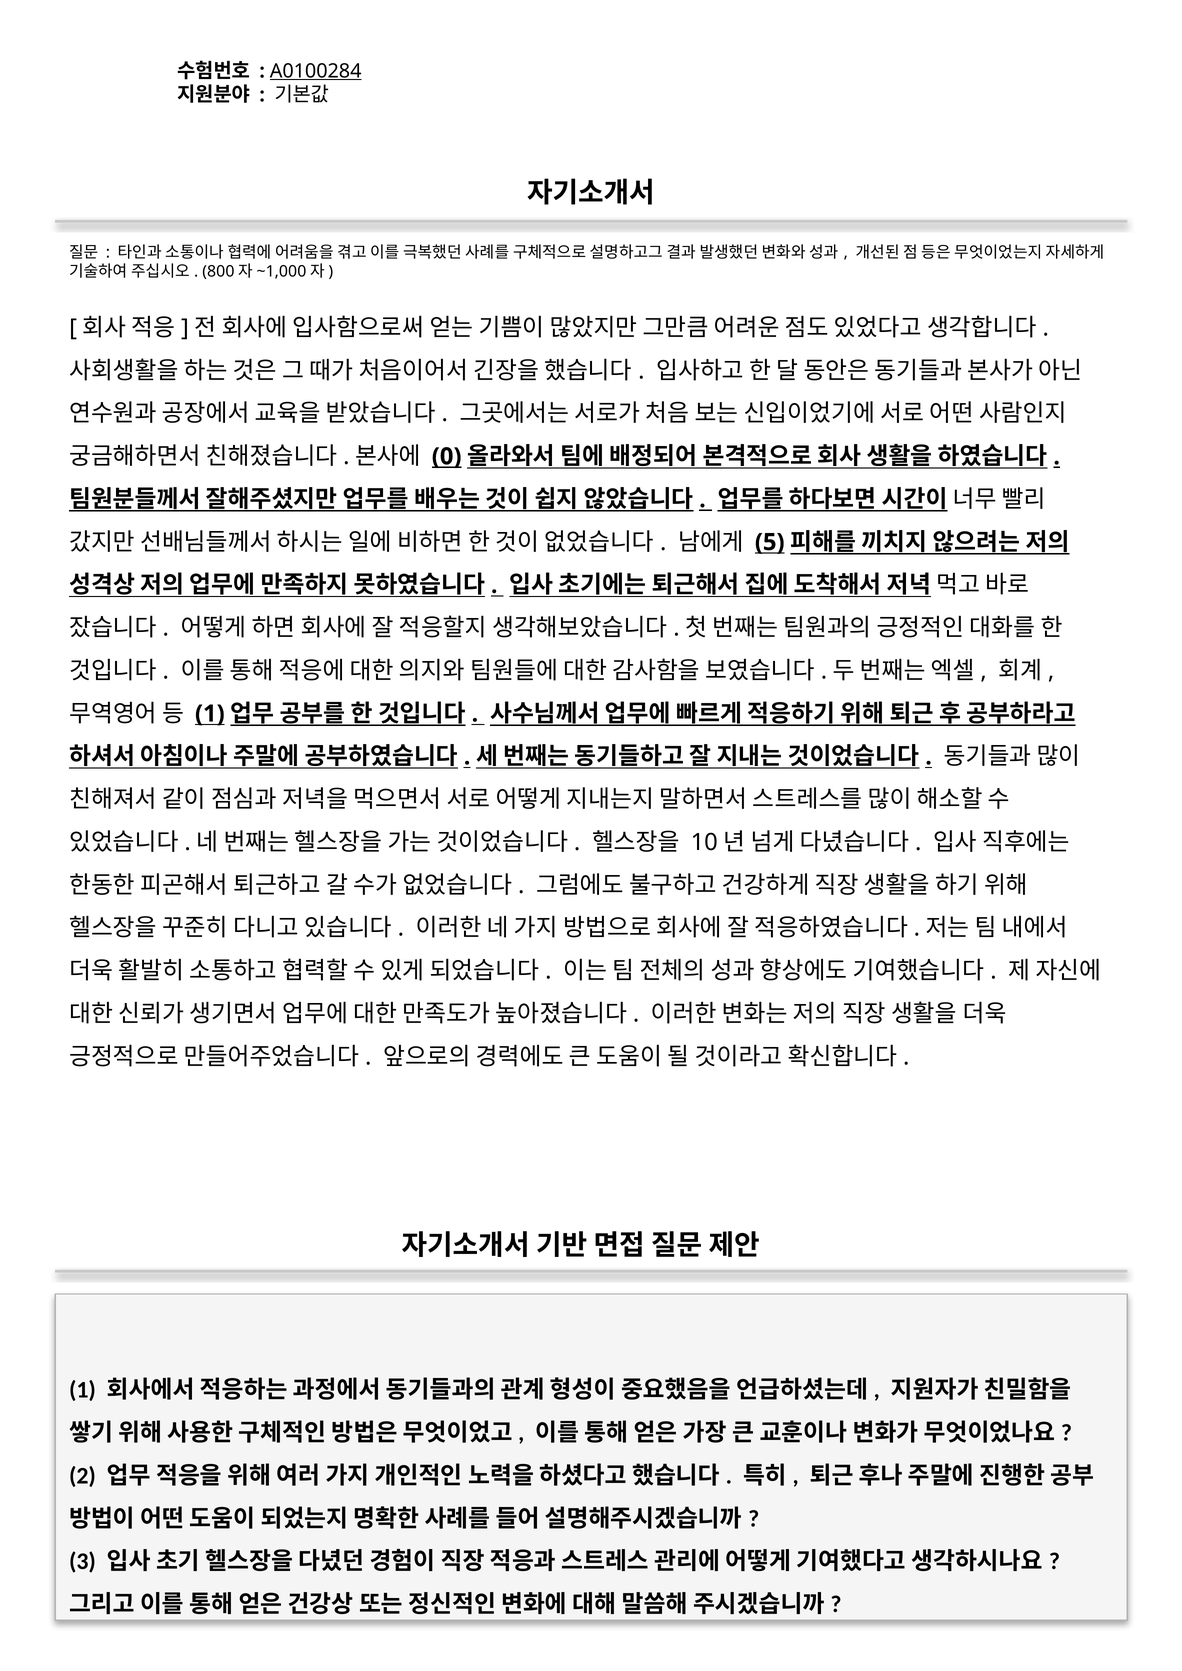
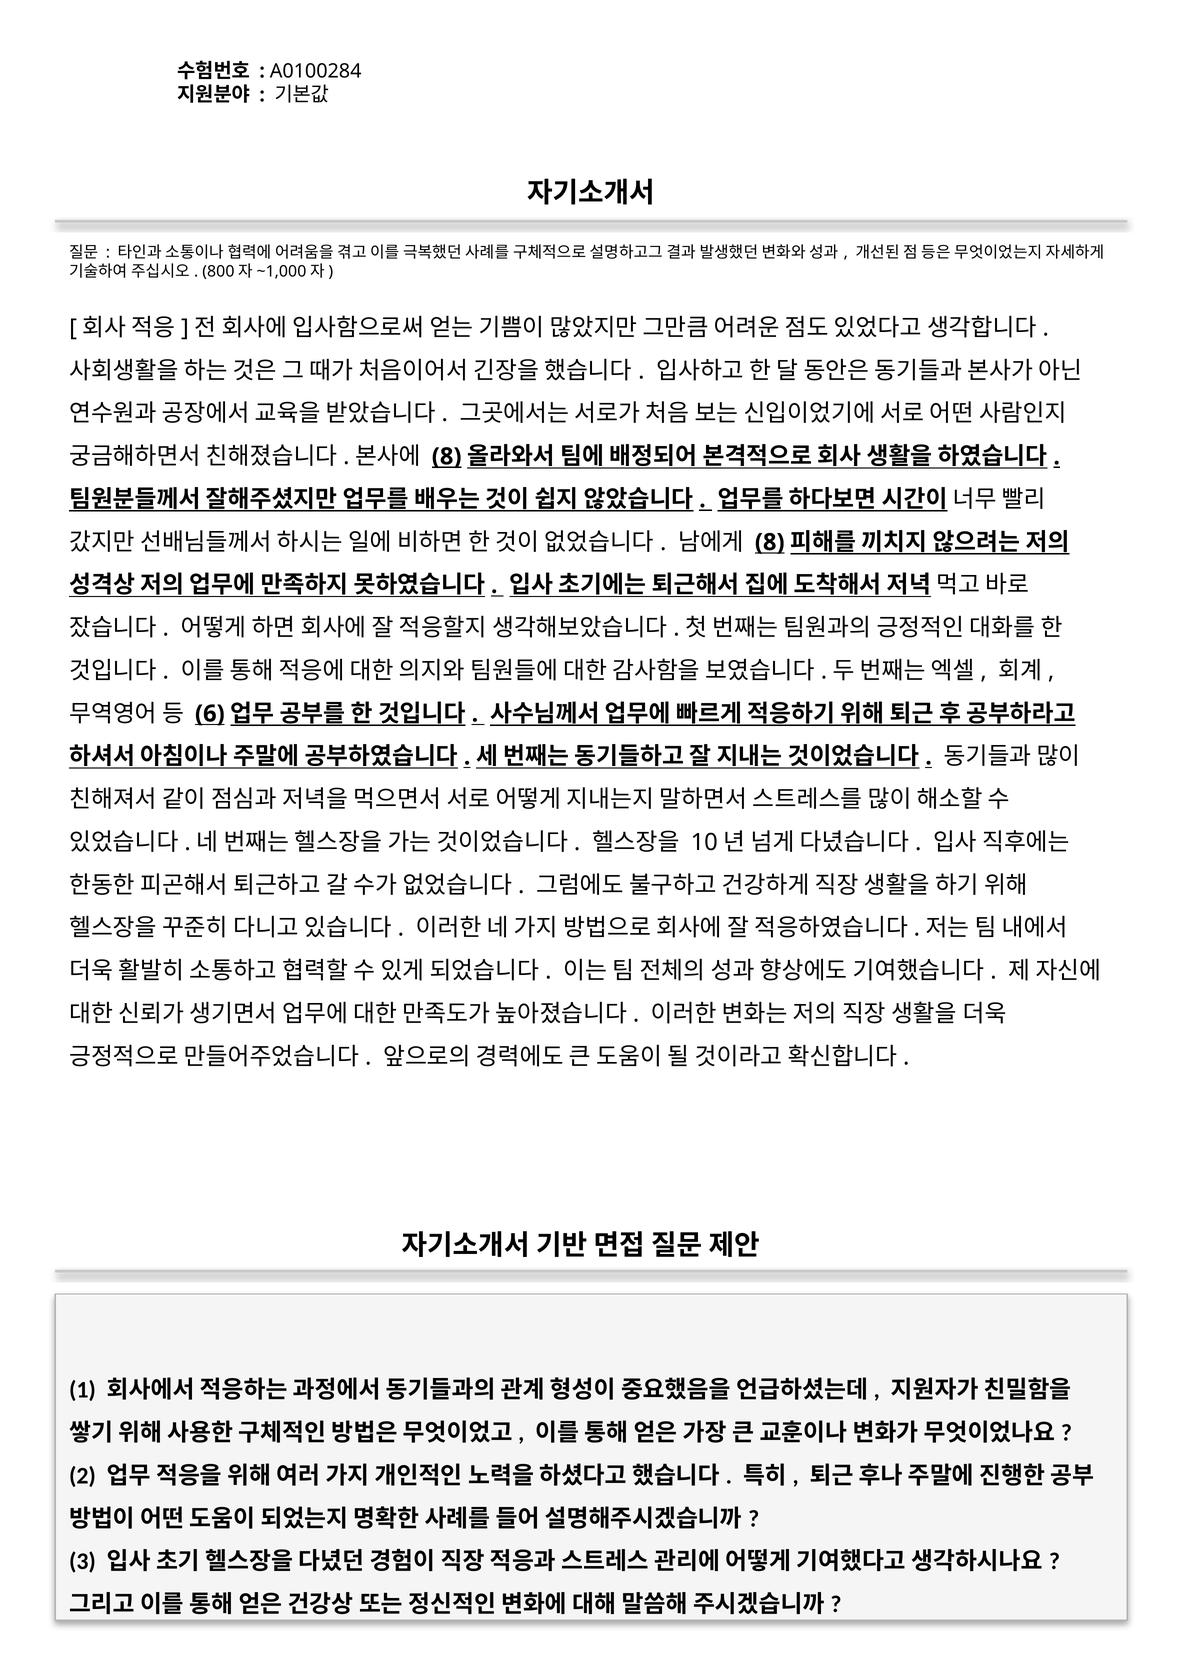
A0100284 underline: present -> none (316, 71)
0: 0 -> 8 (447, 457)
5: 5 -> 8 (770, 542)
1: 1 -> 6 (210, 714)
